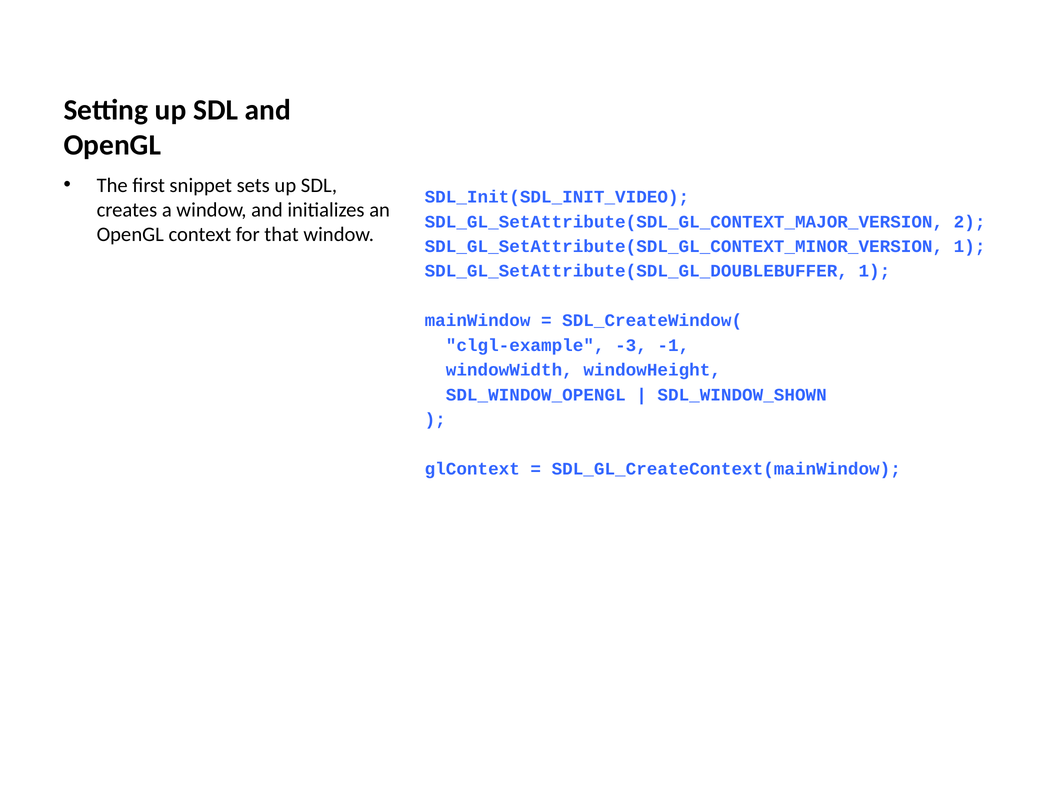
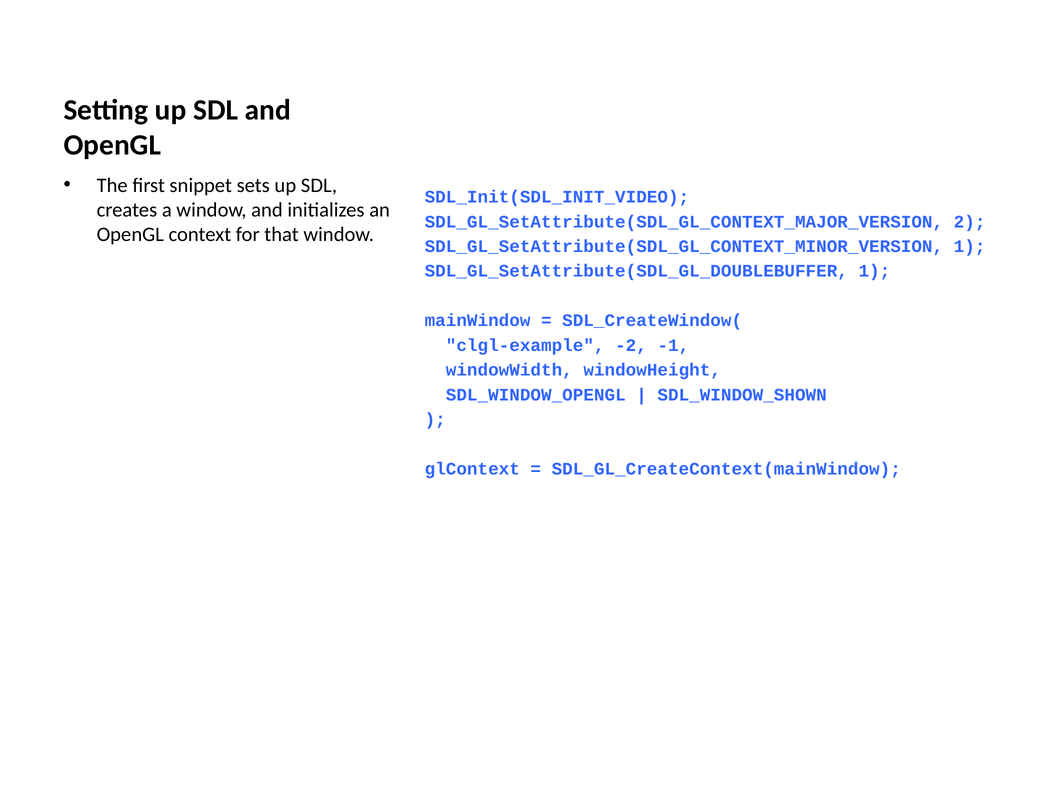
-3: -3 -> -2 (631, 345)
